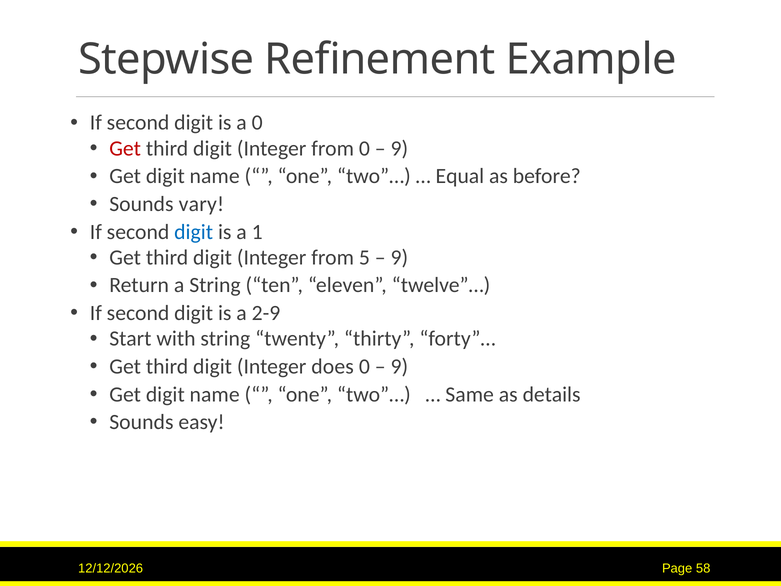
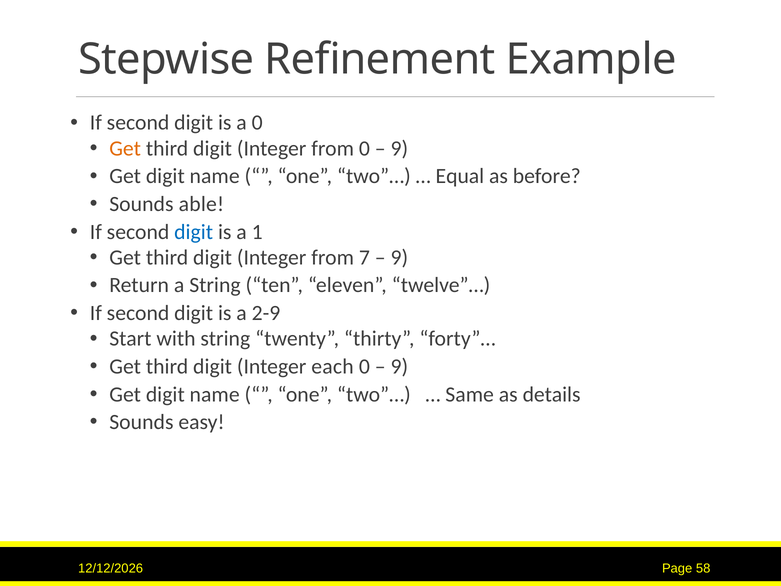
Get colour: red -> orange (125, 148)
vary: vary -> able (201, 204)
5: 5 -> 7 (364, 257)
does: does -> each (333, 366)
